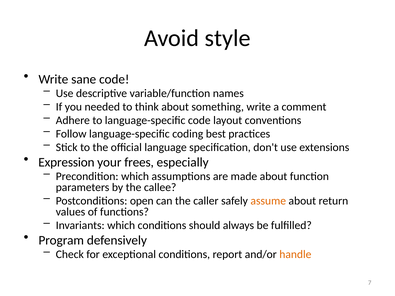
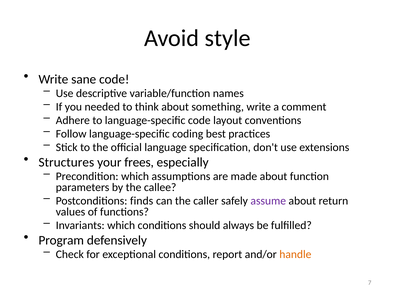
Expression: Expression -> Structures (66, 162)
open: open -> finds (142, 201)
assume colour: orange -> purple (268, 201)
